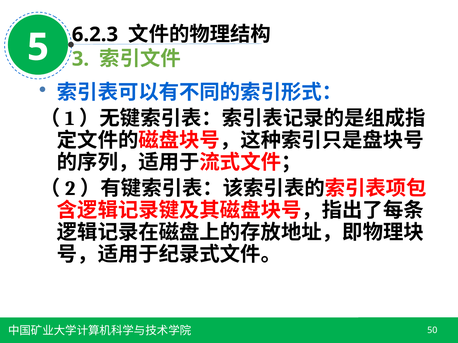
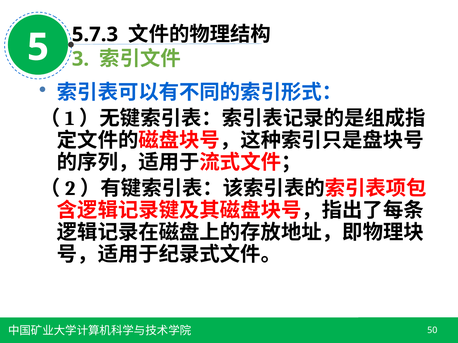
6.2.3: 6.2.3 -> 5.7.3 (95, 35)
